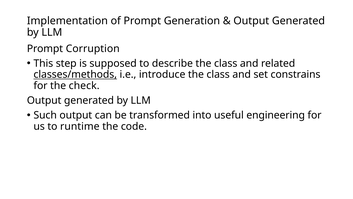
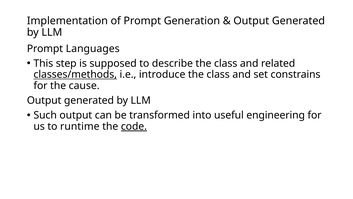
Corruption: Corruption -> Languages (93, 49)
check: check -> cause (84, 86)
code underline: none -> present (134, 126)
